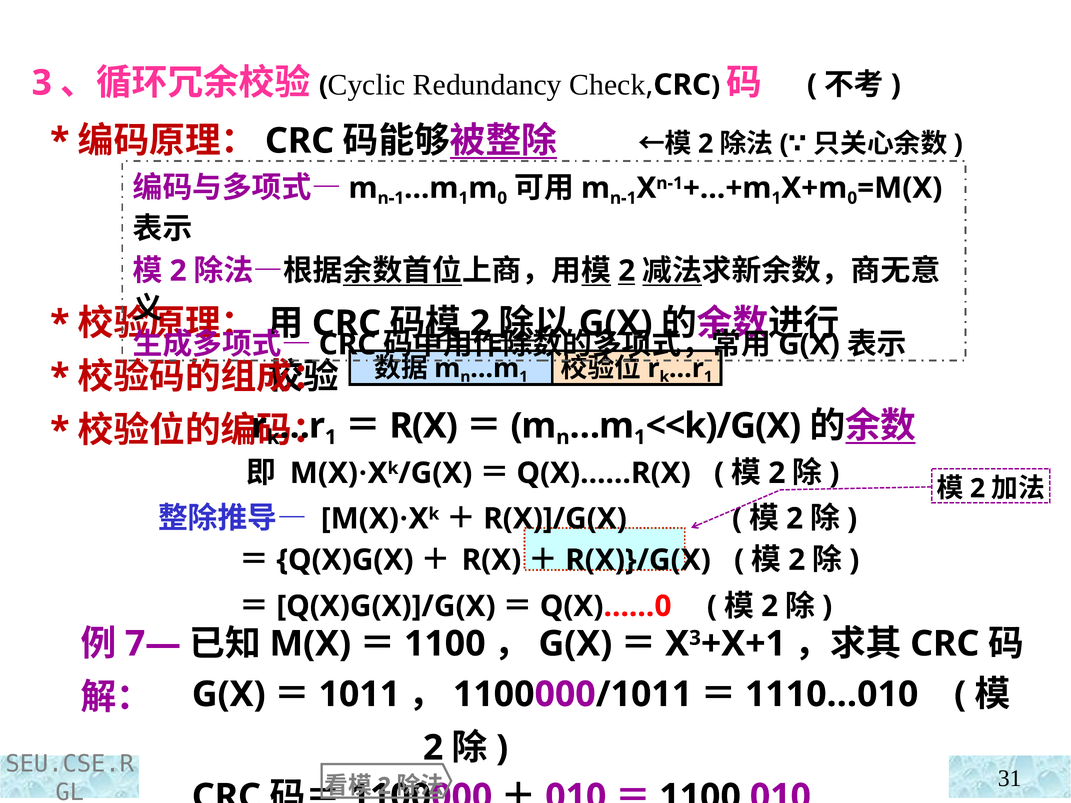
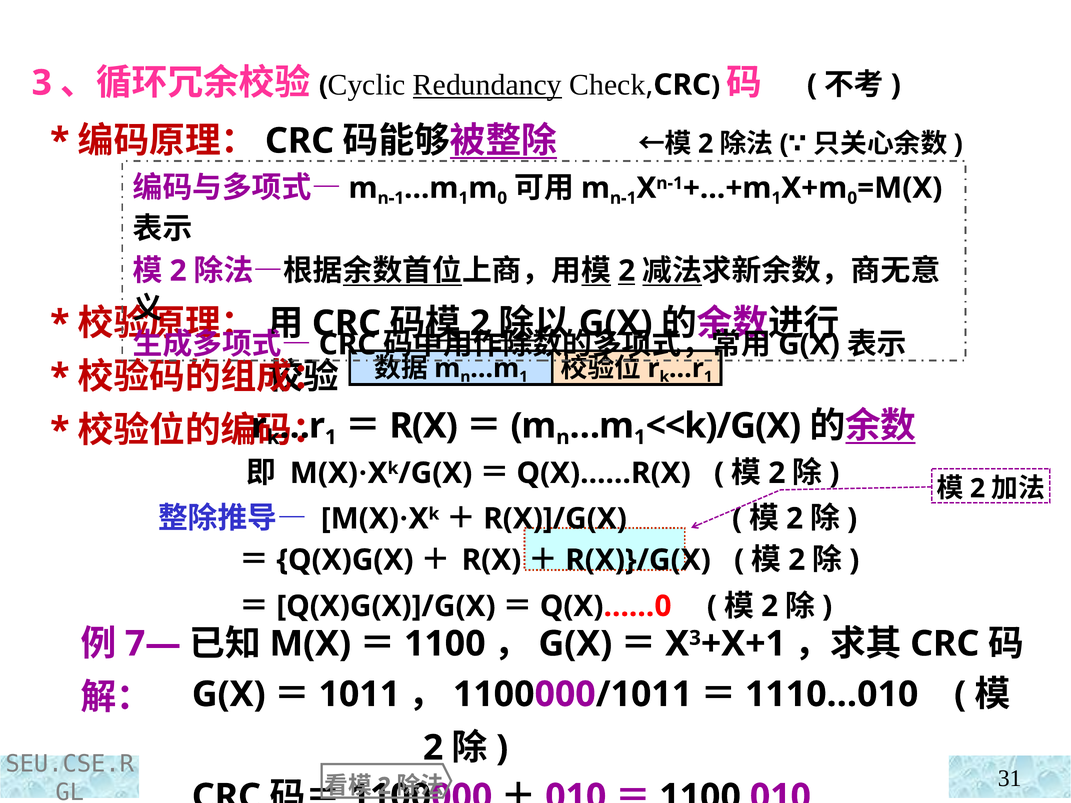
Redundancy underline: none -> present (487, 85)
